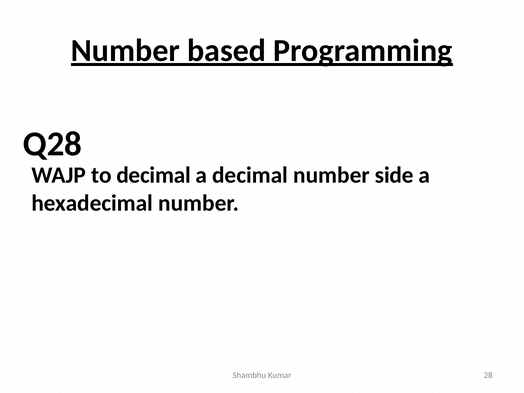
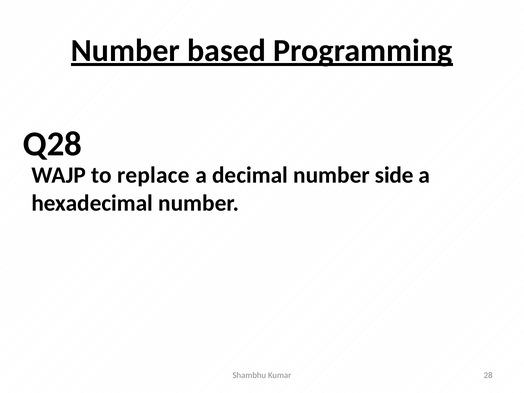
to decimal: decimal -> replace (153, 175)
